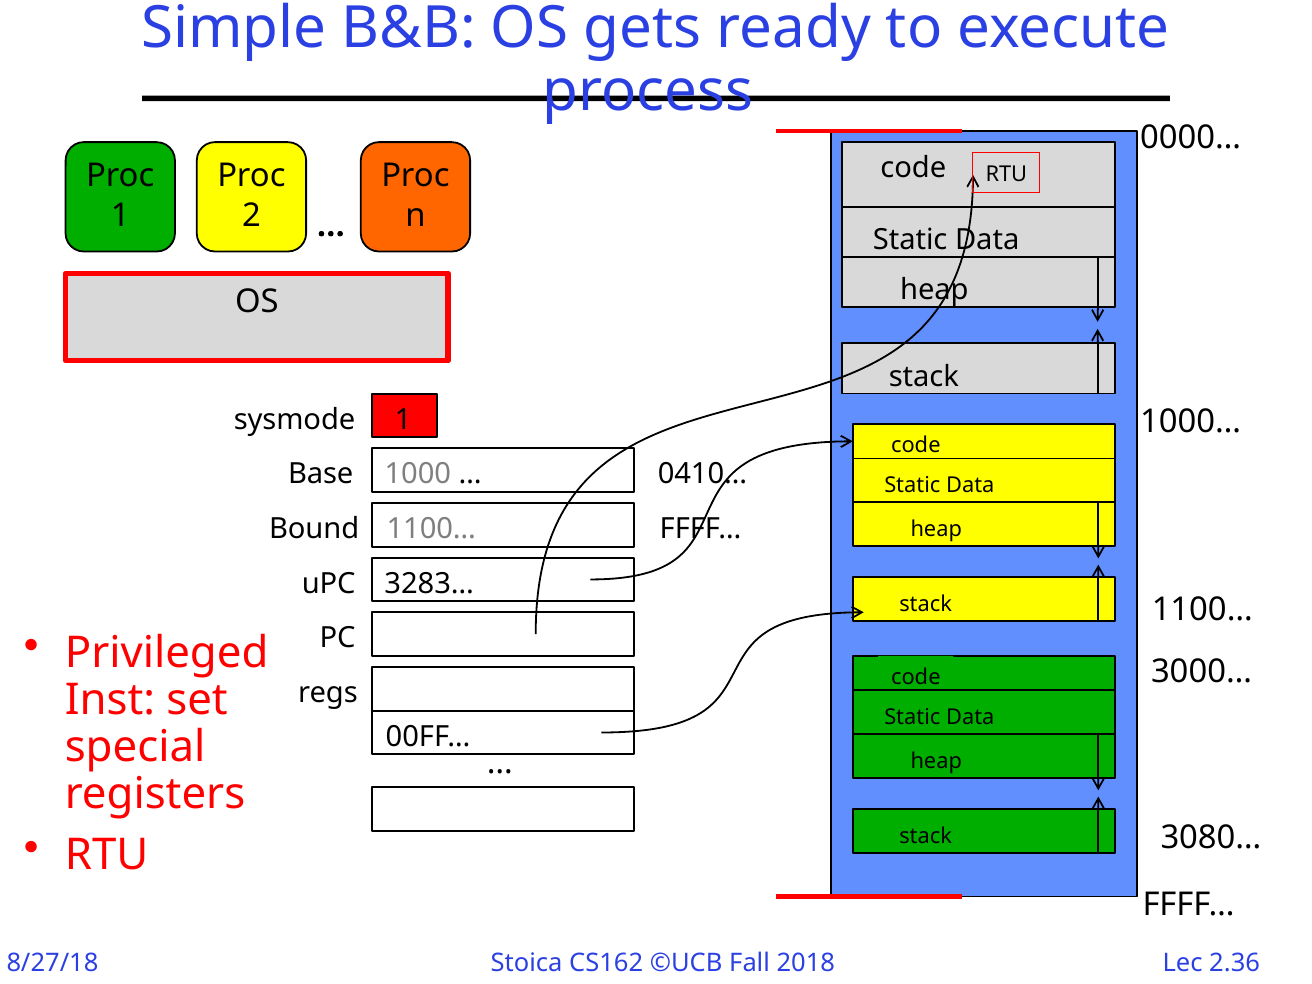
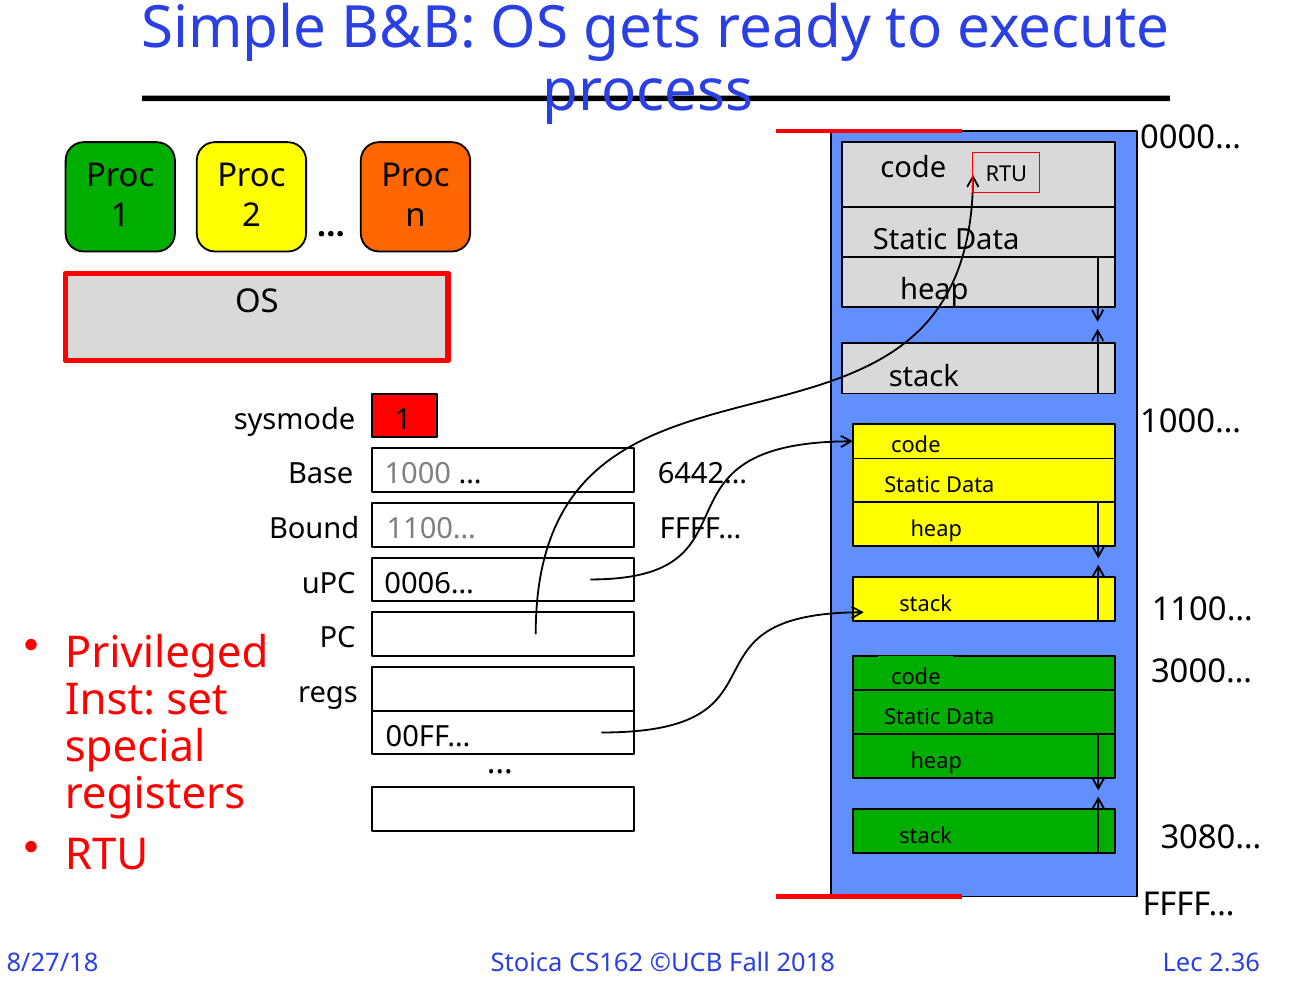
0410…: 0410… -> 6442… (703, 474)
3283…: 3283… -> 0006… (429, 584)
